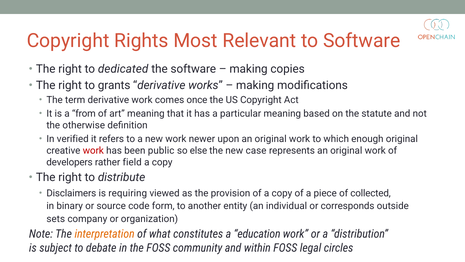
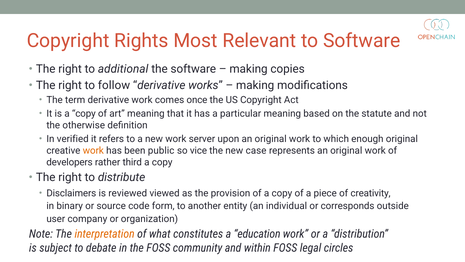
dedicated: dedicated -> additional (123, 69)
grants: grants -> follow (114, 85)
is a from: from -> copy (84, 113)
newer: newer -> server (202, 139)
work colour: red -> orange (93, 150)
else: else -> vice (198, 150)
field: field -> third (132, 162)
requiring: requiring -> reviewed (128, 193)
collected: collected -> creativity (371, 193)
sets: sets -> user (56, 218)
